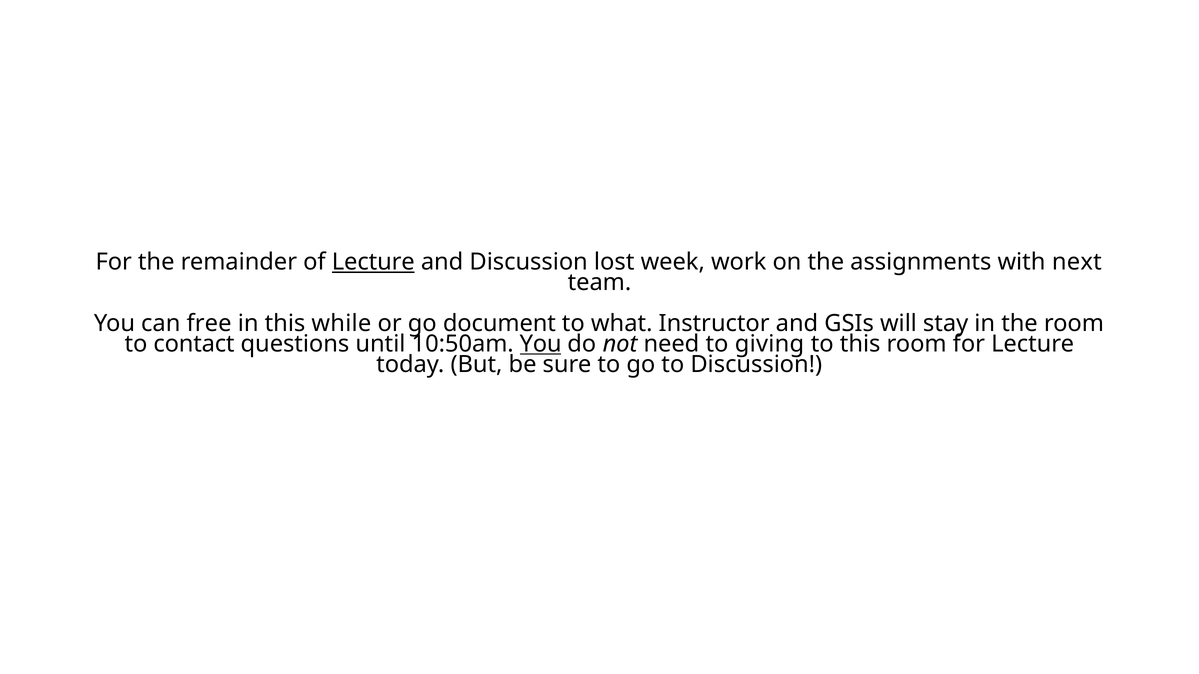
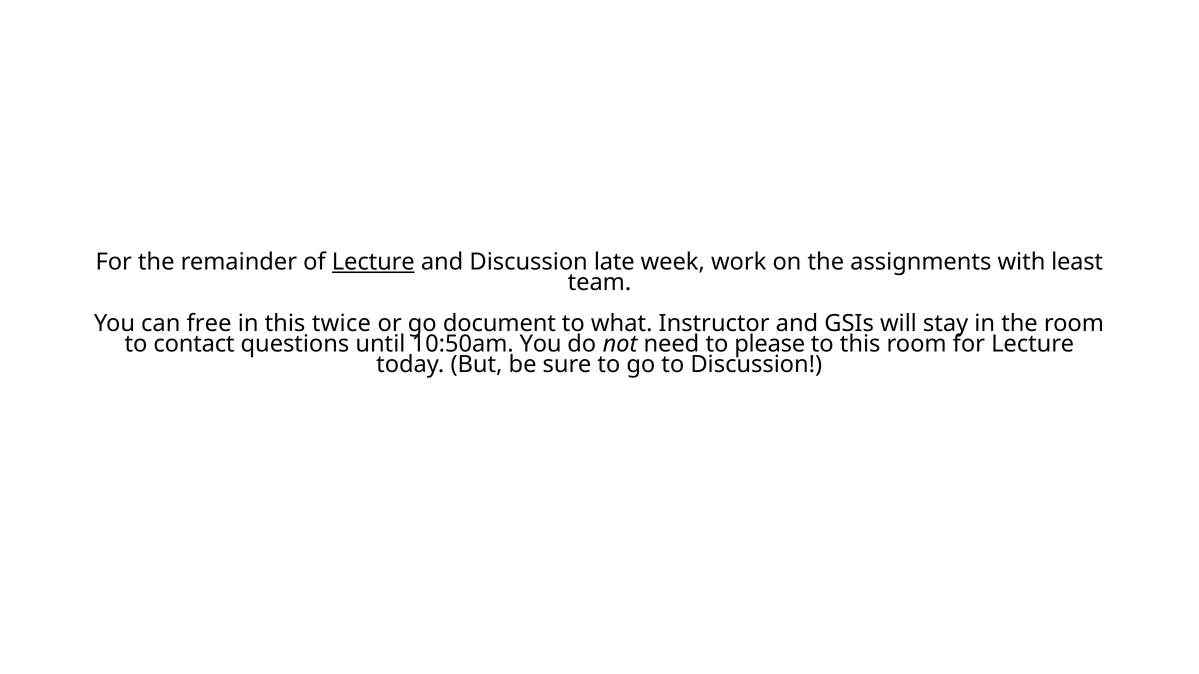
lost: lost -> late (614, 262)
next: next -> least (1077, 262)
while: while -> twice (341, 324)
You underline: present -> none (541, 344)
giving: giving -> please (770, 344)
